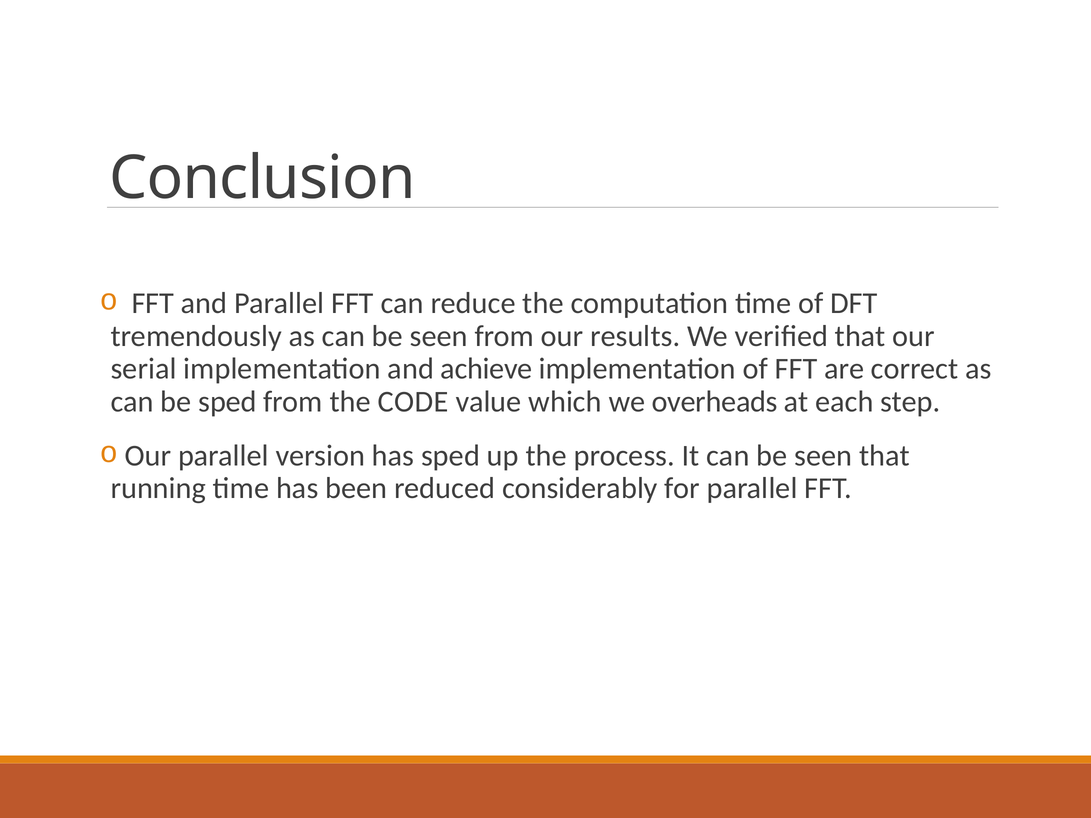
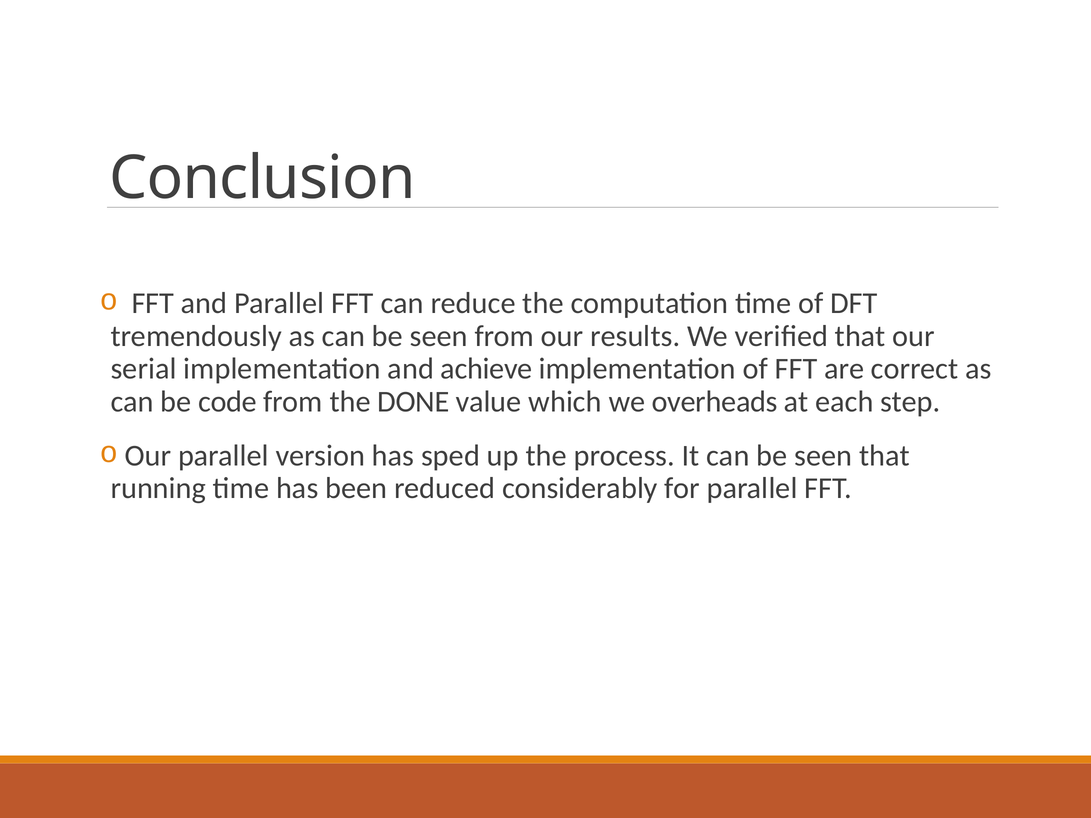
be sped: sped -> code (227, 402)
CODE: CODE -> DONE (413, 402)
